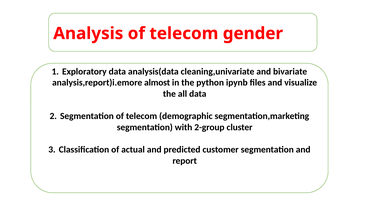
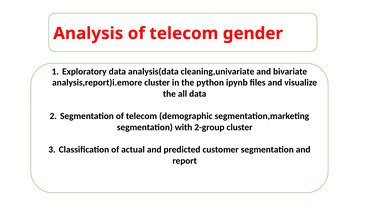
analysis,report)i.emore almost: almost -> cluster (157, 83)
